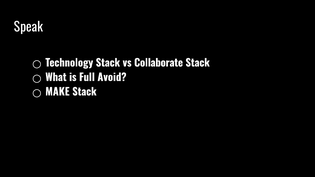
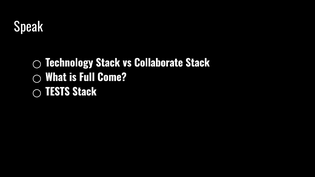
Avoid: Avoid -> Come (112, 78)
MAKE: MAKE -> TESTS (58, 92)
